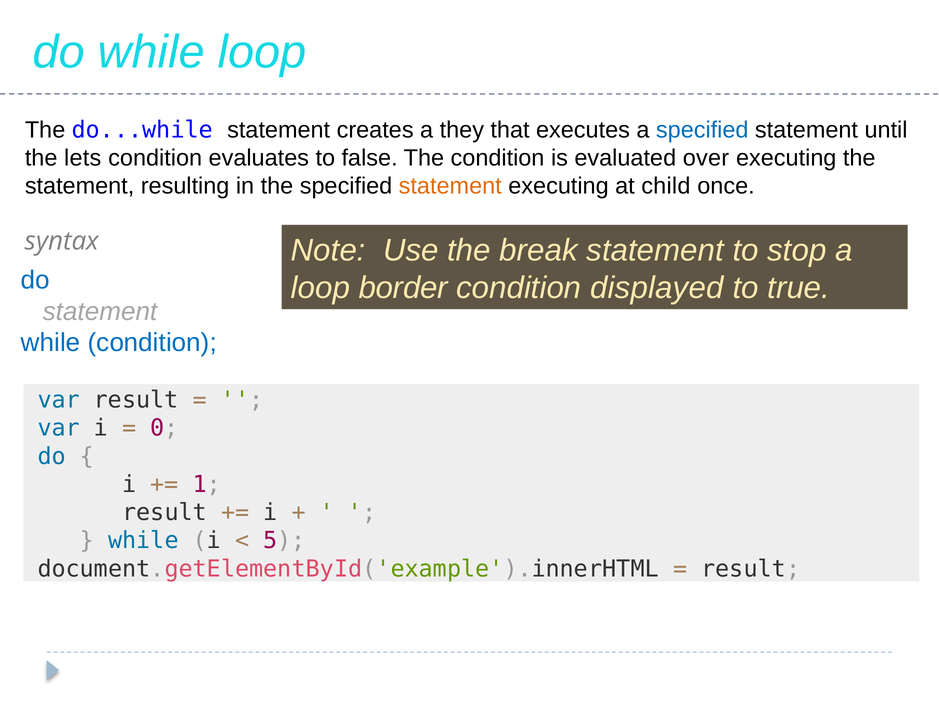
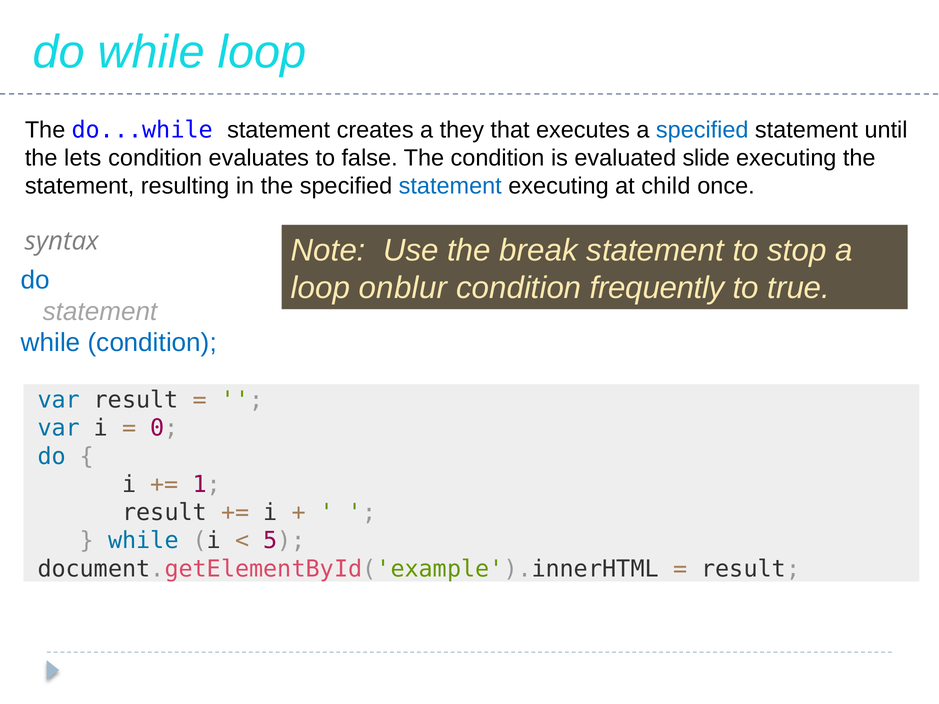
over: over -> slide (706, 158)
statement colour: orange -> blue (450, 186)
border: border -> onblur (403, 288)
displayed: displayed -> frequently (657, 288)
